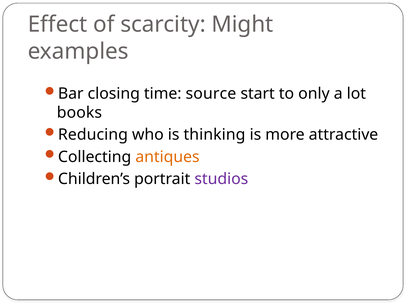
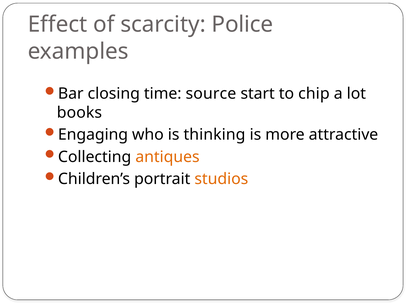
Might: Might -> Police (242, 25)
only: only -> chip (314, 94)
Reducing: Reducing -> Engaging (93, 135)
studios colour: purple -> orange (221, 179)
